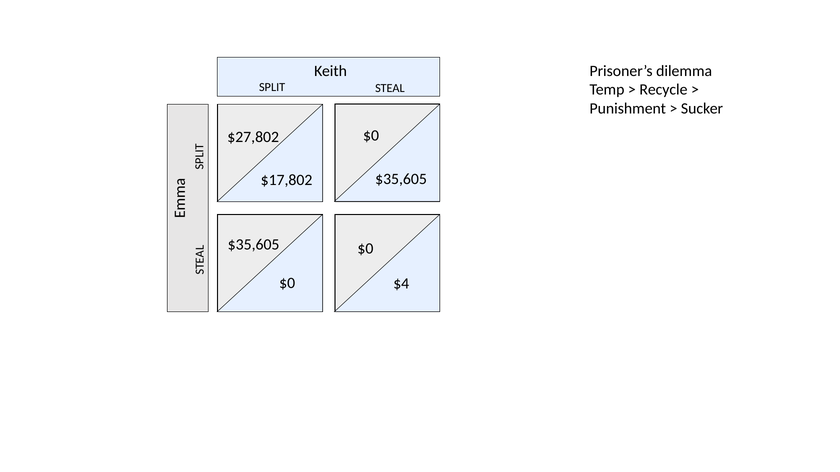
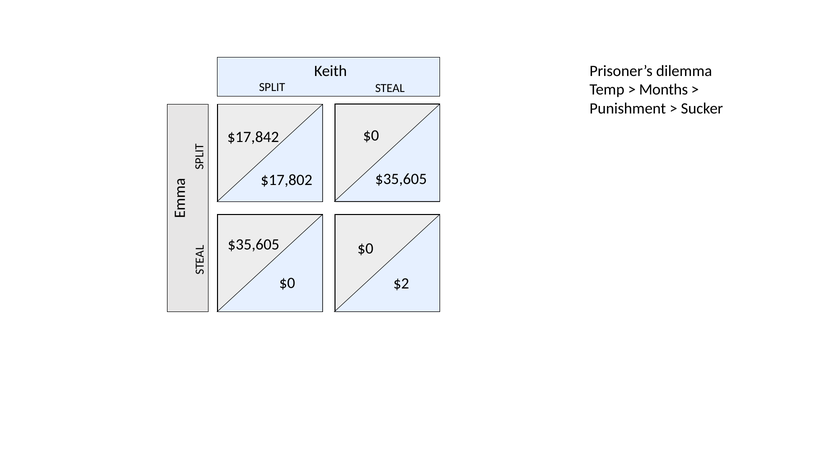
Recycle: Recycle -> Months (664, 90)
$27,802: $27,802 -> $17,842 (253, 137)
$4: $4 -> $2 (401, 284)
